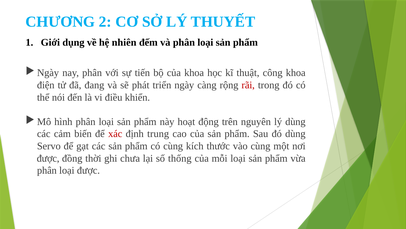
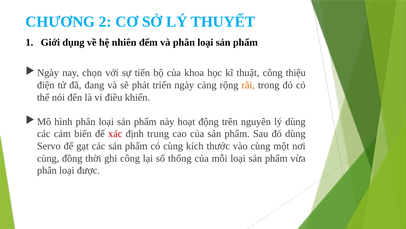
nay phân: phân -> chọn (92, 73)
công khoa: khoa -> thiệu (296, 73)
rãi colour: red -> orange (248, 85)
được: được -> cùng (48, 158)
ghi chưa: chưa -> công (130, 158)
